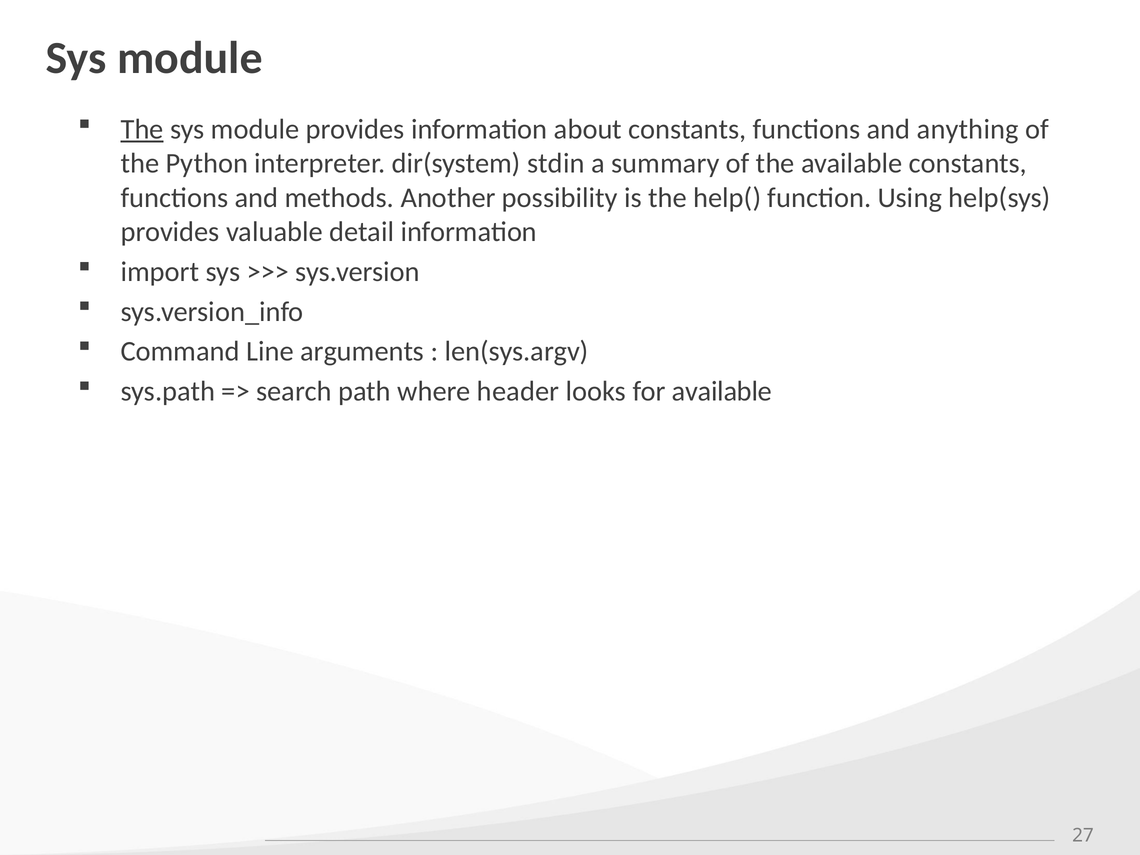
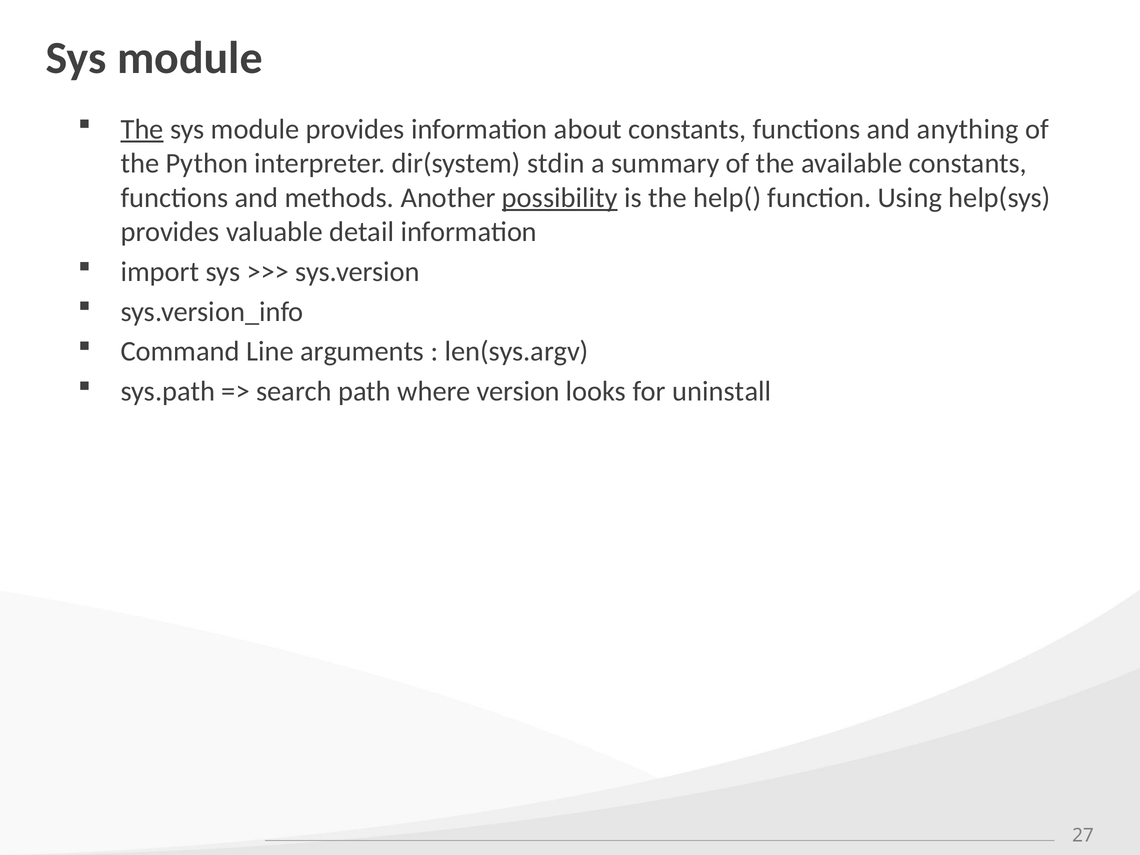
possibility underline: none -> present (560, 198)
header: header -> version (518, 391)
for available: available -> uninstall (722, 391)
